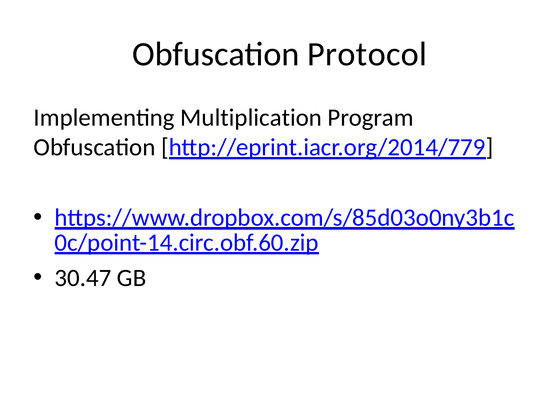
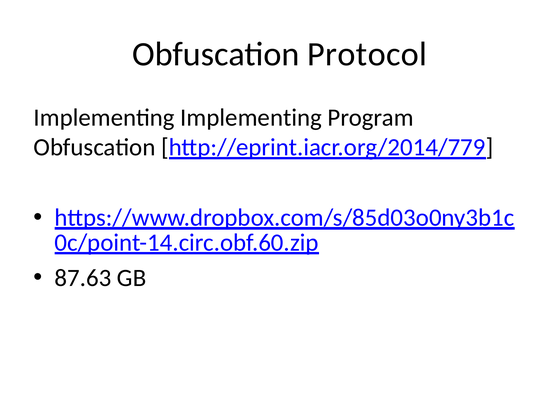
Implementing Multiplication: Multiplication -> Implementing (251, 117)
30.47: 30.47 -> 87.63 (83, 278)
